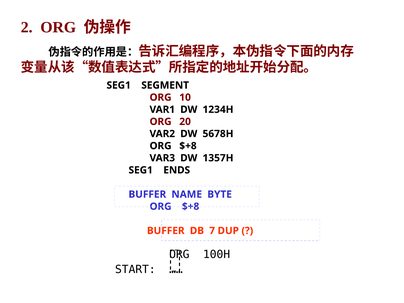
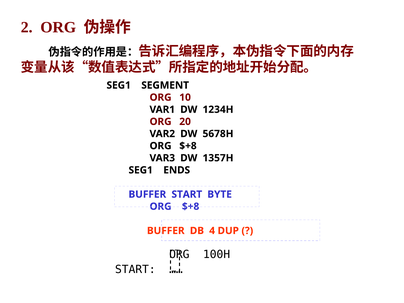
BUFFER NAME: NAME -> START (187, 194)
7: 7 -> 4 (212, 231)
